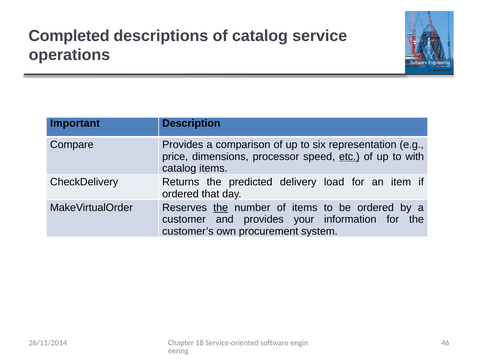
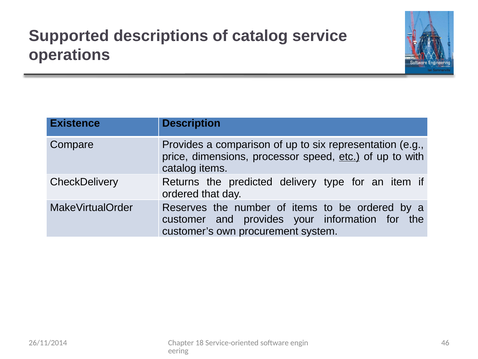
Completed: Completed -> Supported (69, 36)
Important: Important -> Existence (75, 123)
load: load -> type (334, 182)
the underline: present -> none (221, 207)
